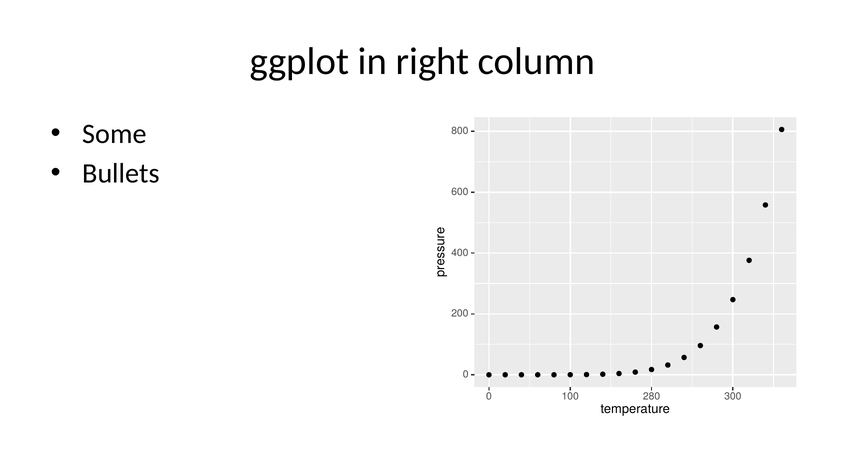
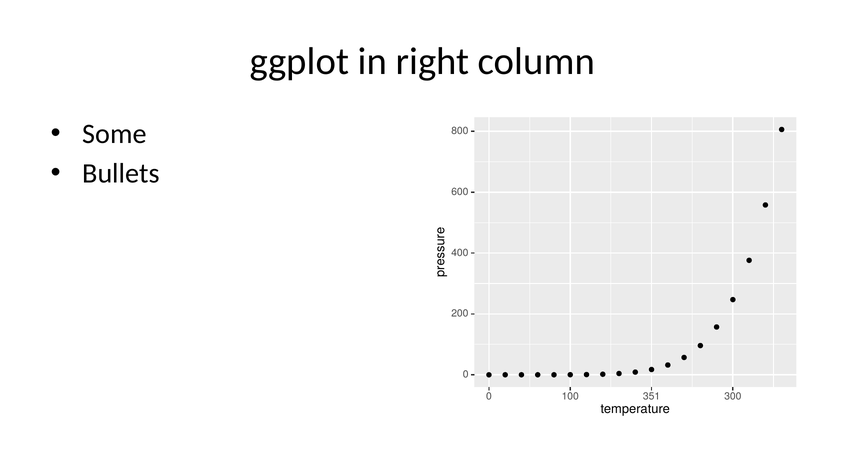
280: 280 -> 351 (652, 396)
